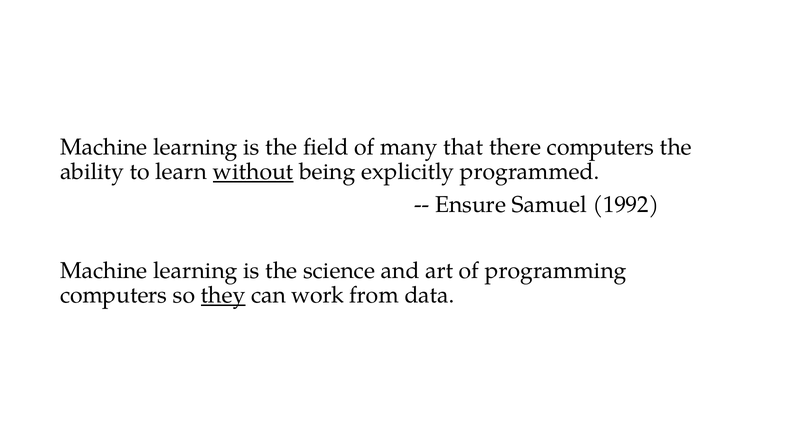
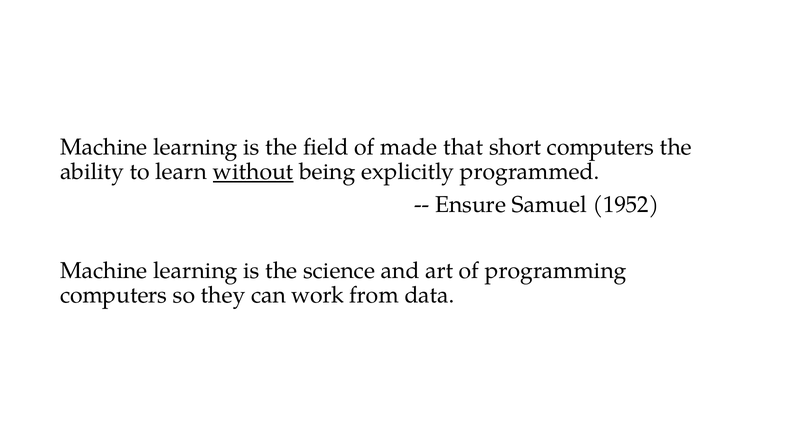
many: many -> made (409, 147)
there: there -> short (515, 147)
1992: 1992 -> 1952 (626, 205)
they underline: present -> none (223, 296)
